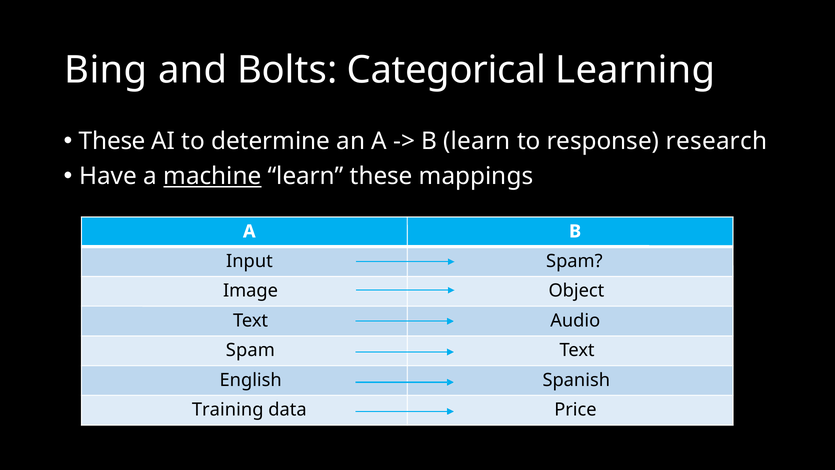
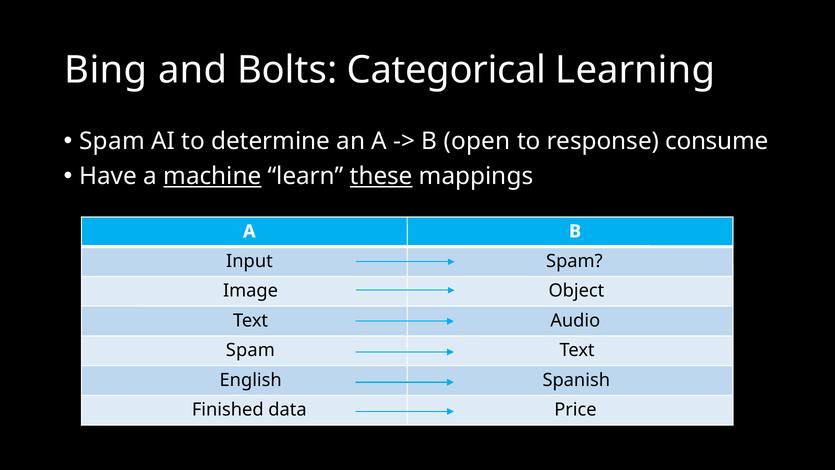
These: These -> Spam (112, 141)
B learn: learn -> open (477, 141)
research: research -> consume (717, 141)
these underline: none -> present (381, 176)
Training: Training -> Finished (228, 410)
